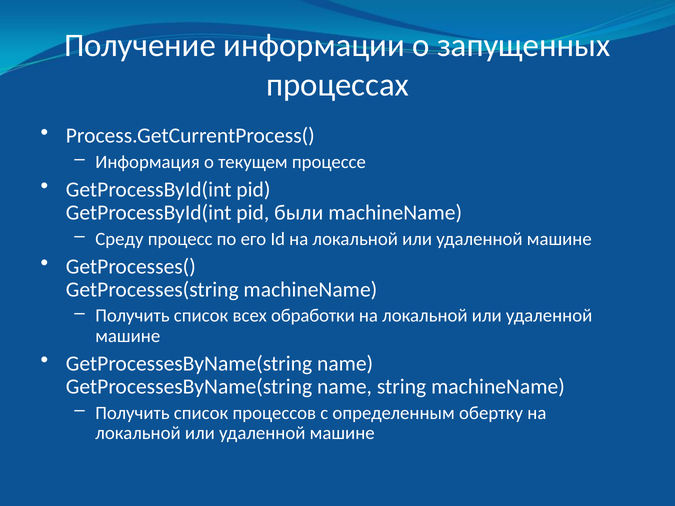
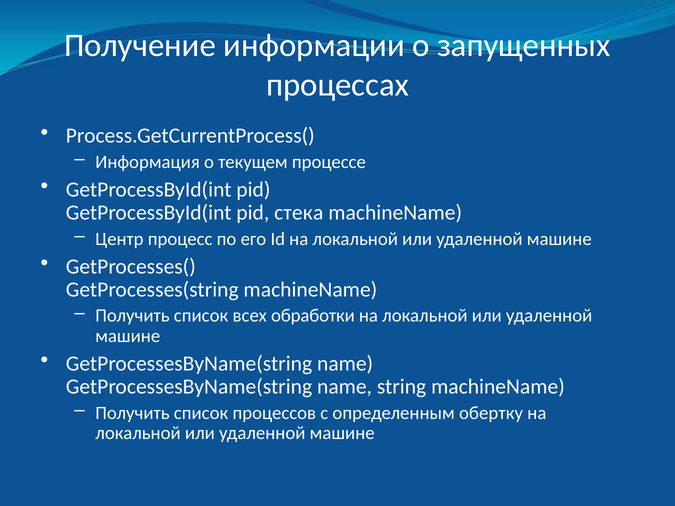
были: были -> стека (299, 213)
Среду: Среду -> Центр (119, 239)
